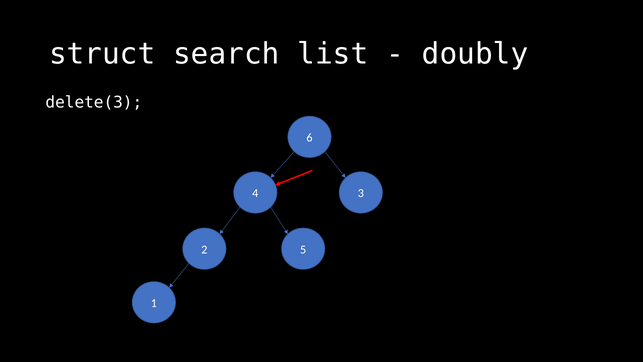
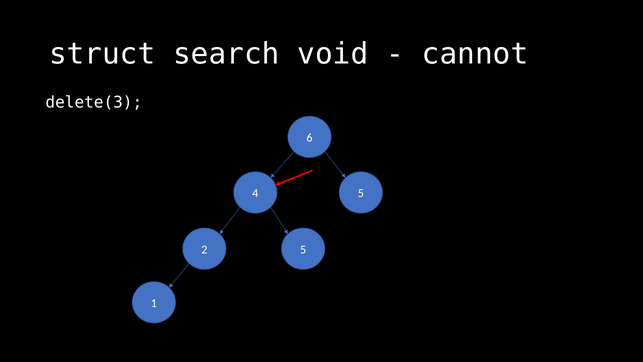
list: list -> void (333, 54)
doubly: doubly -> cannot (475, 54)
4 3: 3 -> 5 (361, 193)
